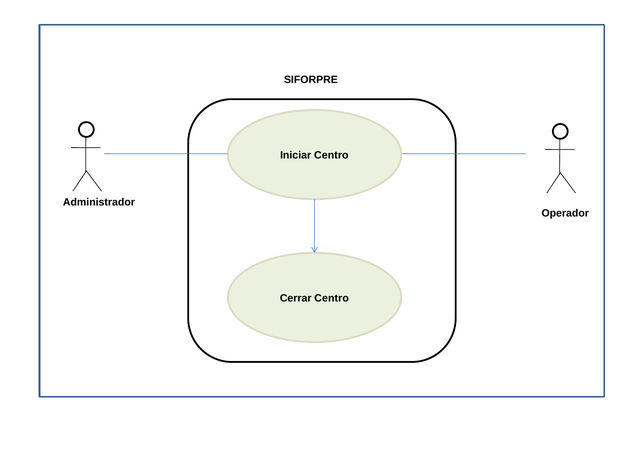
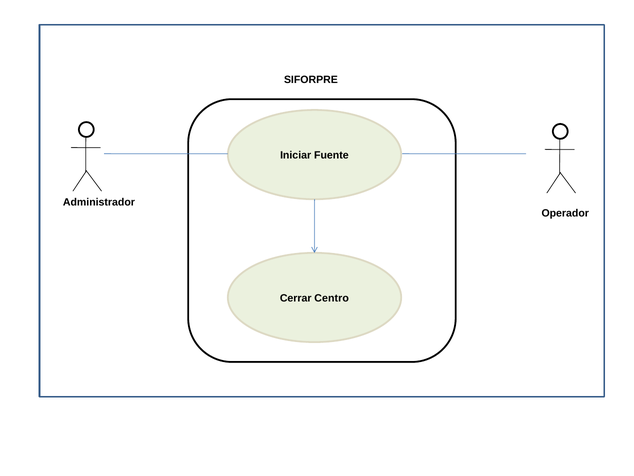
Iniciar Centro: Centro -> Fuente (331, 155)
